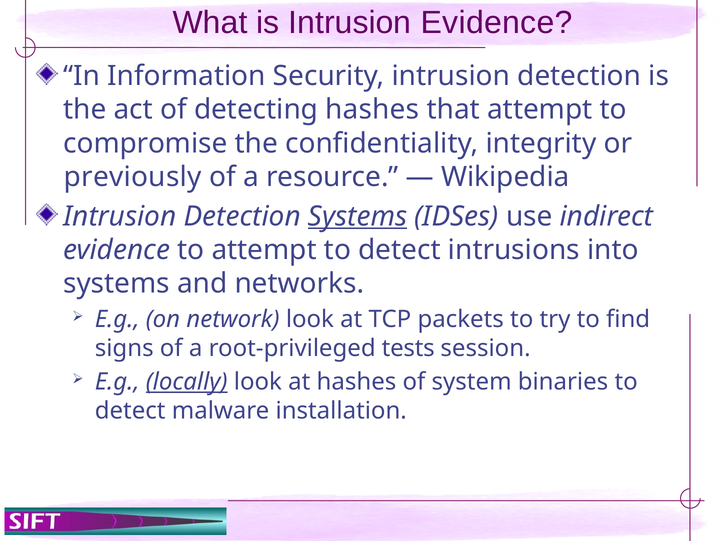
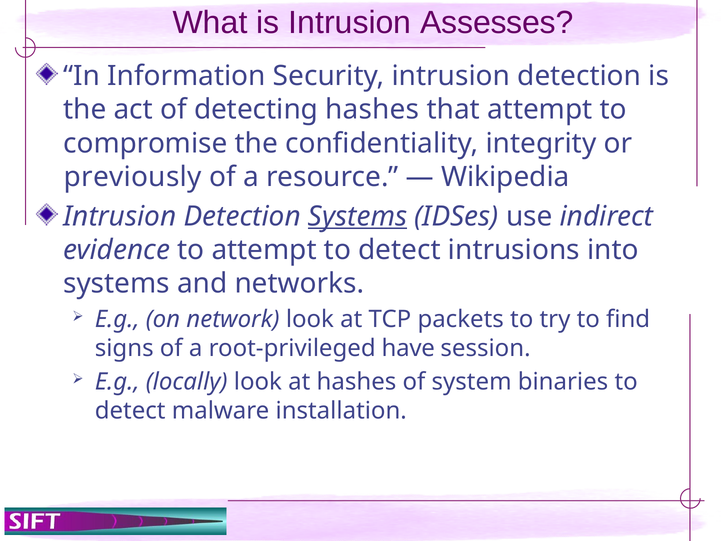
Intrusion Evidence: Evidence -> Assesses (497, 23)
tests: tests -> have (408, 348)
locally underline: present -> none (187, 382)
